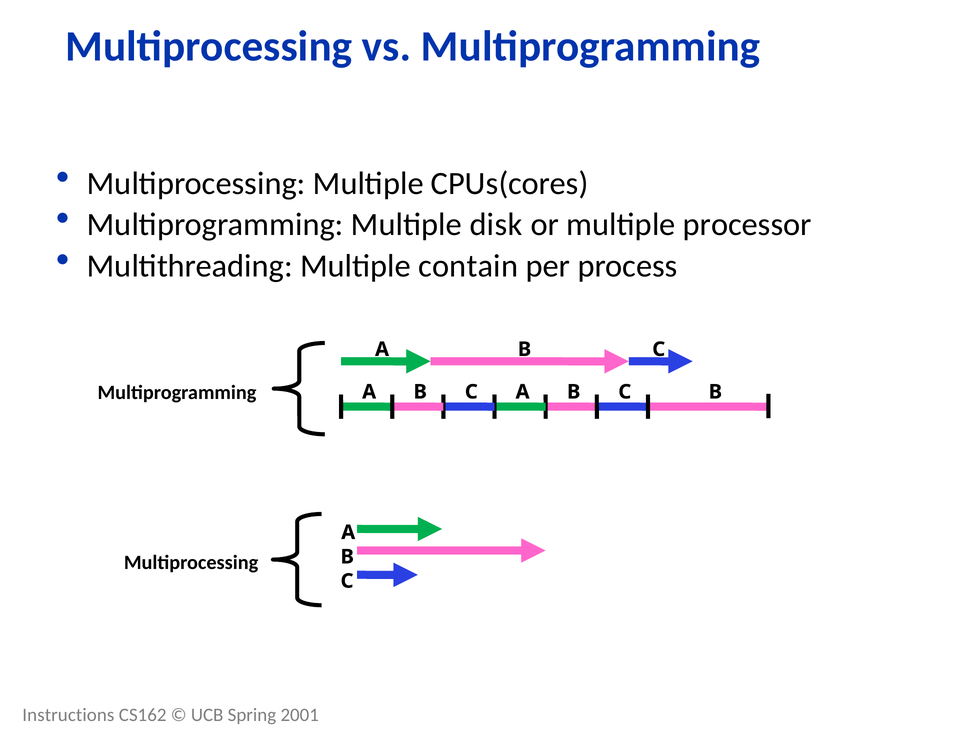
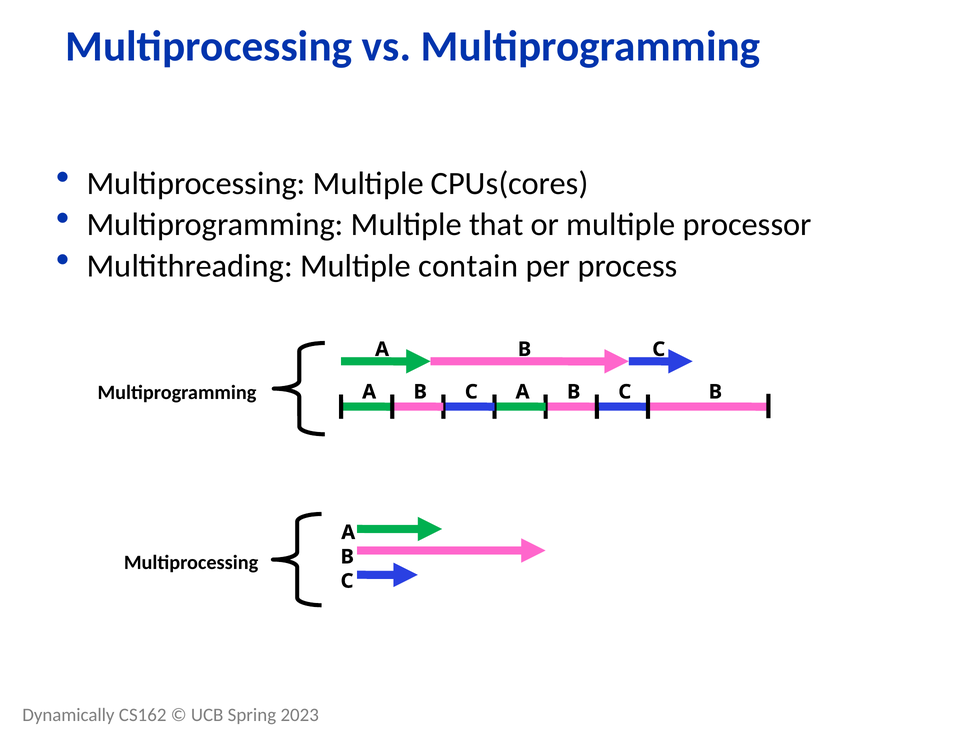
disk: disk -> that (496, 225)
Instructions: Instructions -> Dynamically (68, 715)
2001: 2001 -> 2023 (300, 715)
